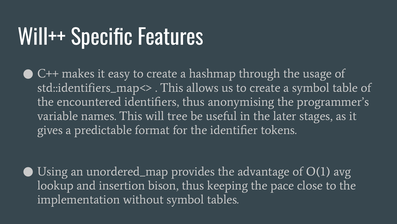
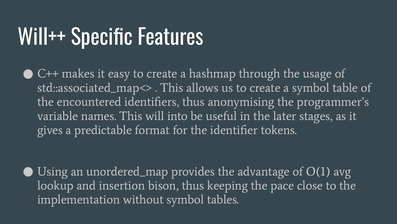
std::identifiers_map<>: std::identifiers_map<> -> std::associated_map<> (95, 88)
tree: tree -> into (178, 116)
